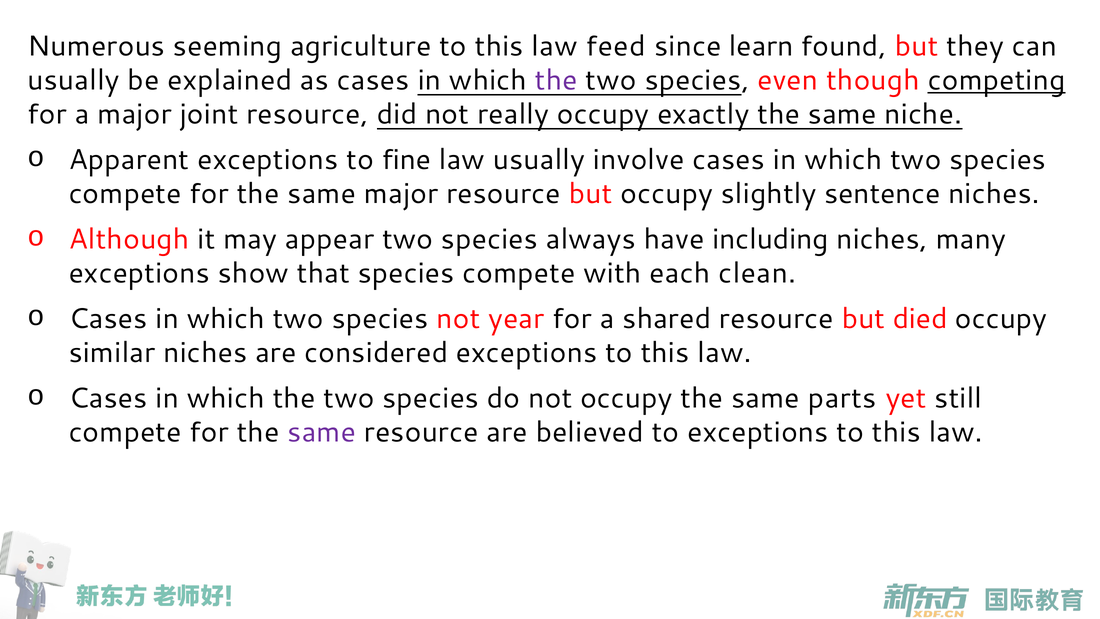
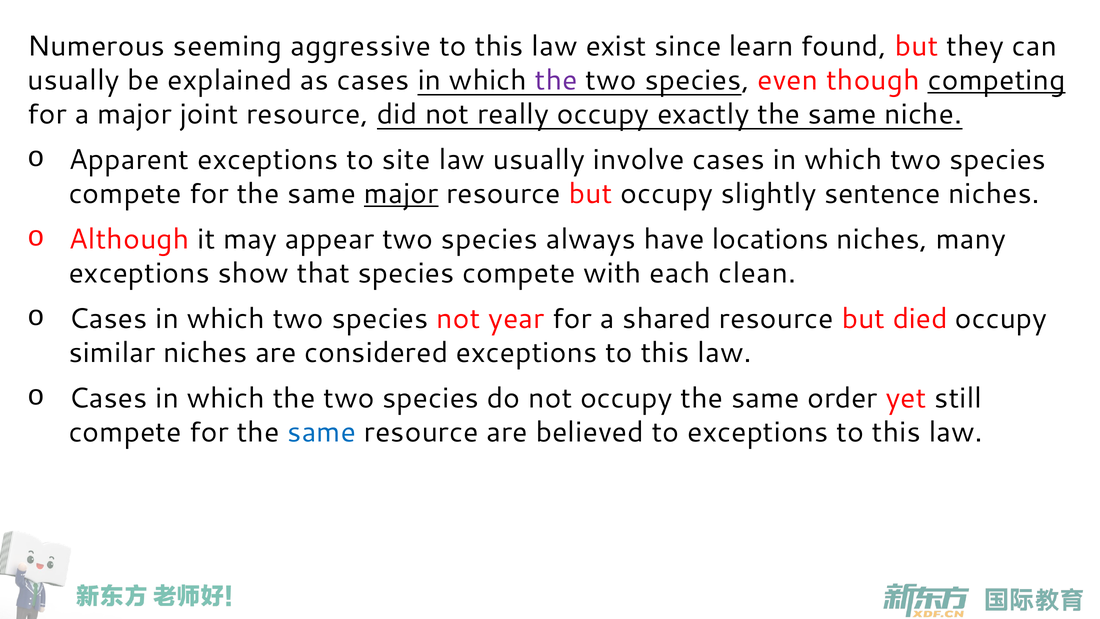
agriculture: agriculture -> aggressive (361, 46)
feed: feed -> exist (616, 46)
fine: fine -> site (406, 160)
major underline: none -> present (401, 194)
including: including -> locations (770, 239)
parts: parts -> order (843, 398)
same colour: purple -> blue (322, 432)
